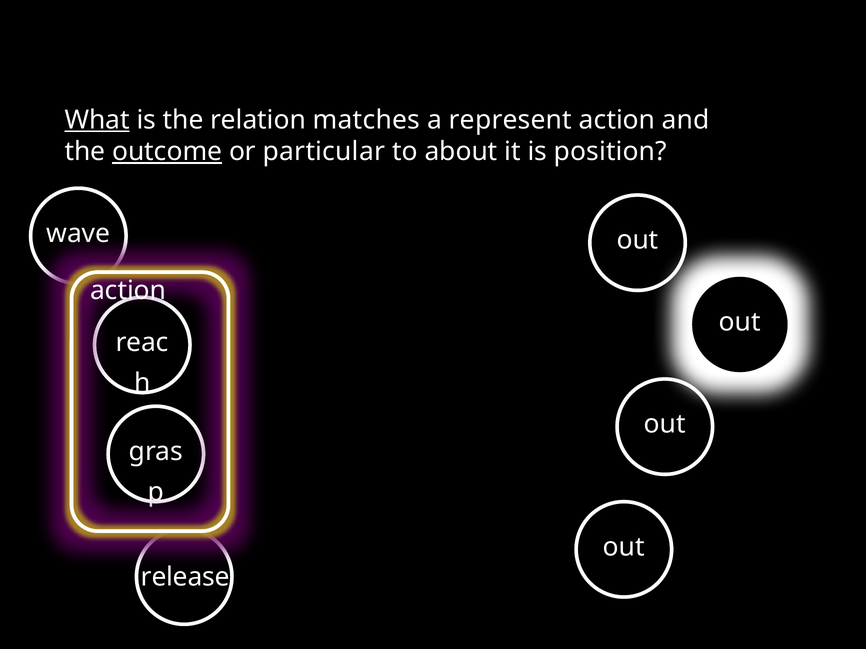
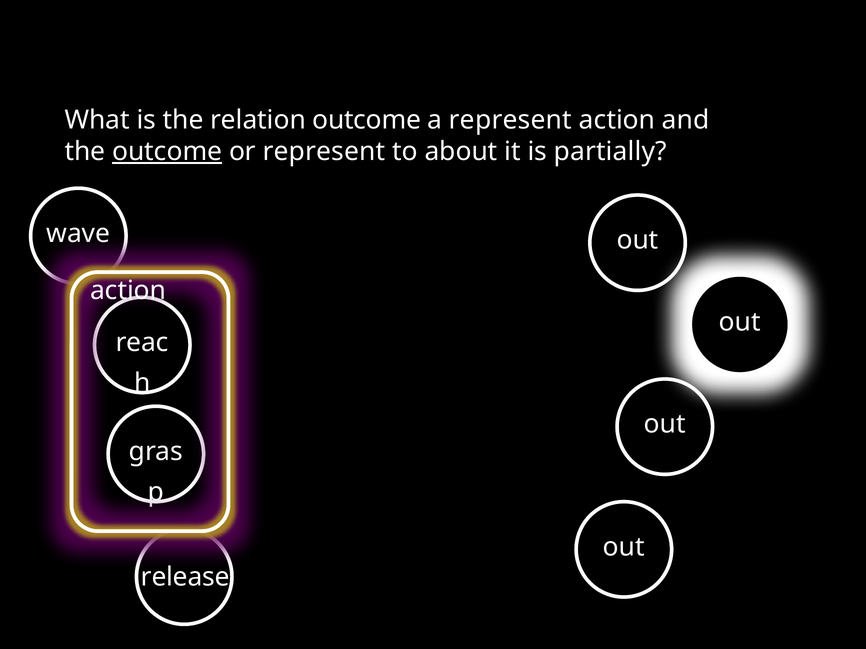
What underline: present -> none (97, 120)
relation matches: matches -> outcome (367, 120)
or particular: particular -> represent (324, 152)
position: position -> partially (610, 152)
